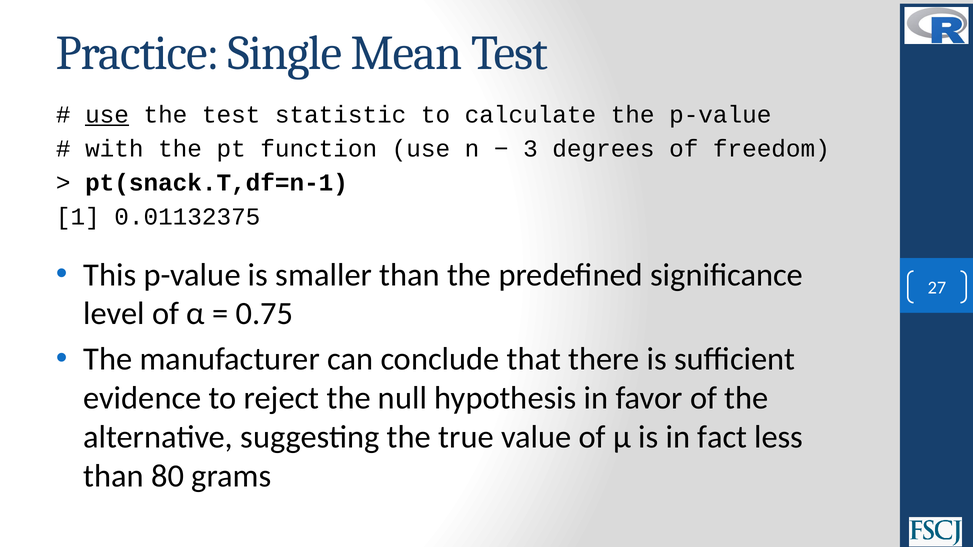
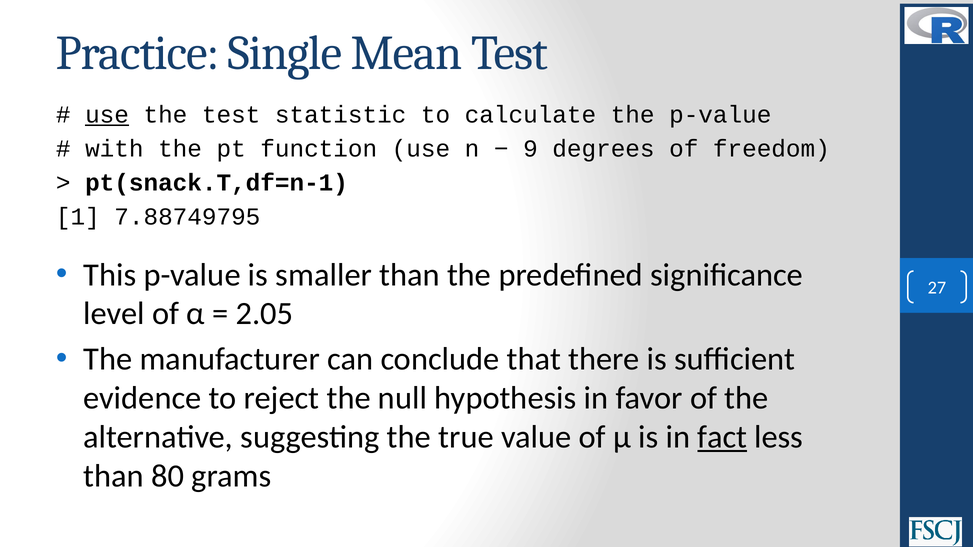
3: 3 -> 9 (530, 149)
0.01132375: 0.01132375 -> 7.88749795 (187, 217)
0.75: 0.75 -> 2.05 (264, 314)
fact underline: none -> present (722, 437)
